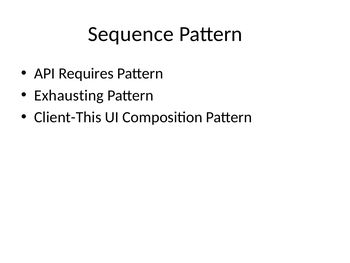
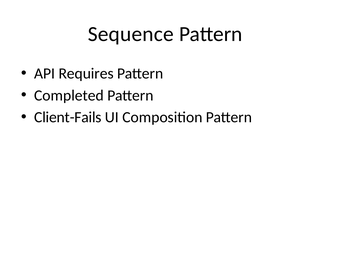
Exhausting: Exhausting -> Completed (69, 95)
Client-This: Client-This -> Client-Fails (68, 117)
